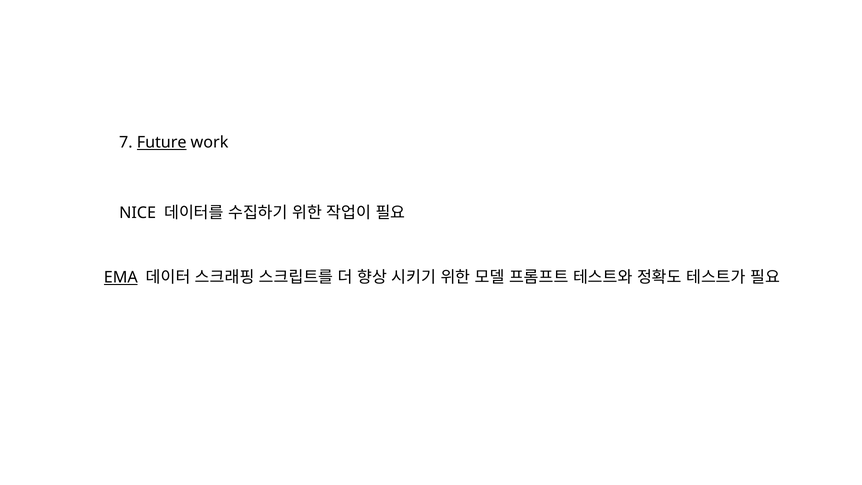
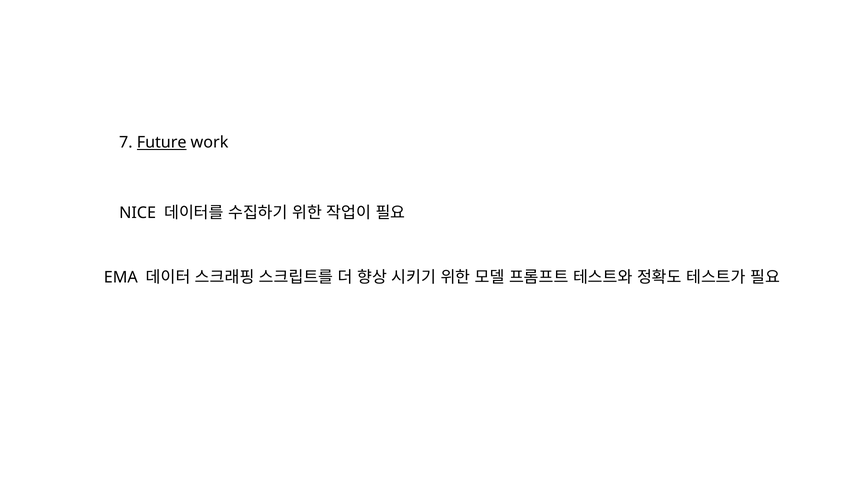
EMA underline: present -> none (121, 277)
